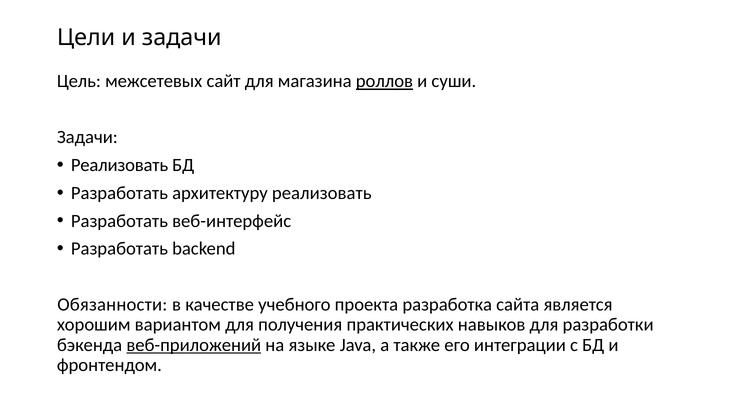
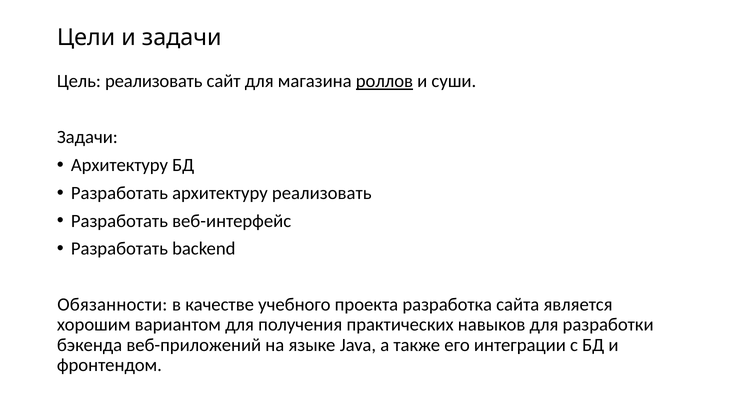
Цель межсетевых: межсетевых -> реализовать (154, 81)
Реализовать: Реализовать -> Архитектуру (119, 165)
веб-приложений underline: present -> none (194, 345)
